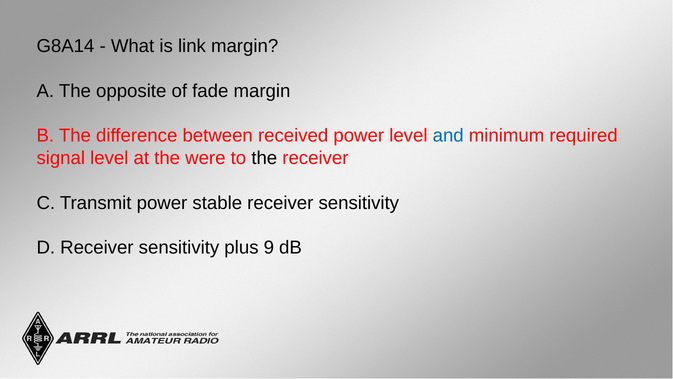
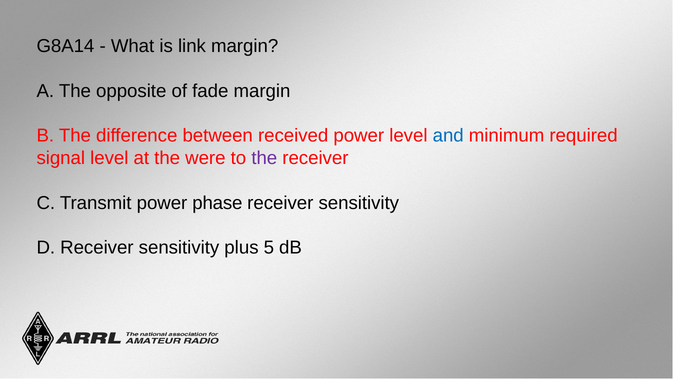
the colour: black -> purple (264, 158)
stable: stable -> phase (217, 203)
9: 9 -> 5 (269, 247)
